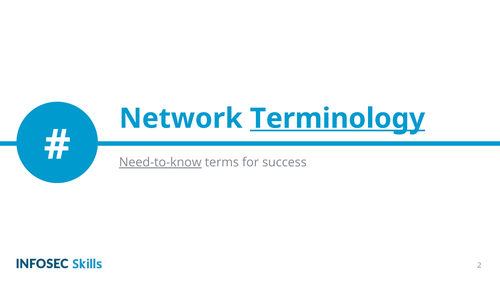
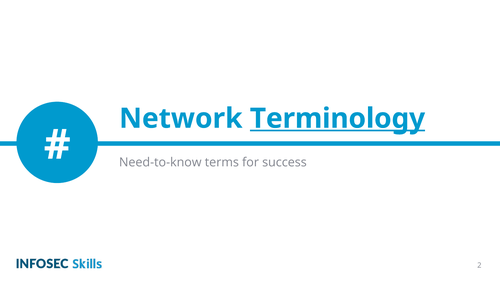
Need-to-know underline: present -> none (160, 163)
